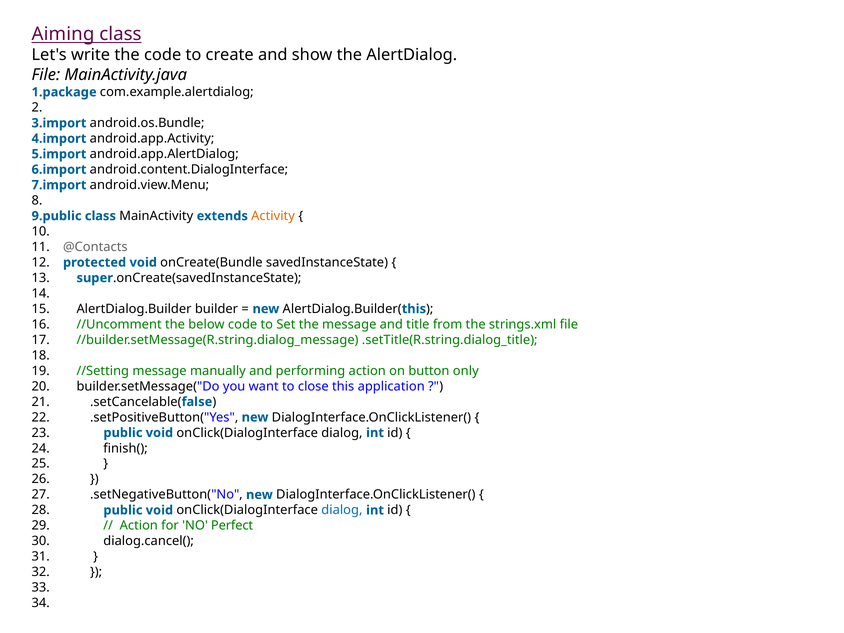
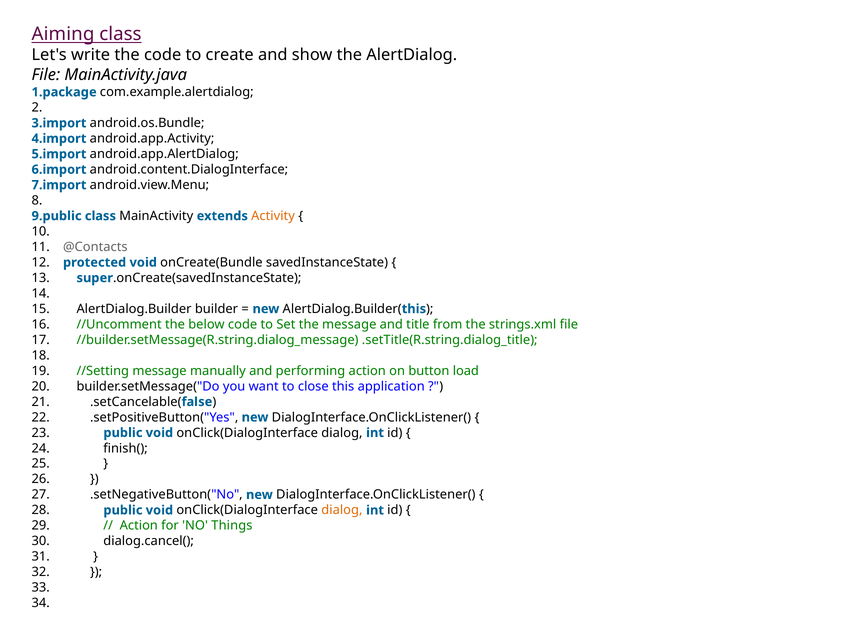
only: only -> load (466, 371)
dialog colour: blue -> orange (342, 510)
Perfect: Perfect -> Things (232, 526)
